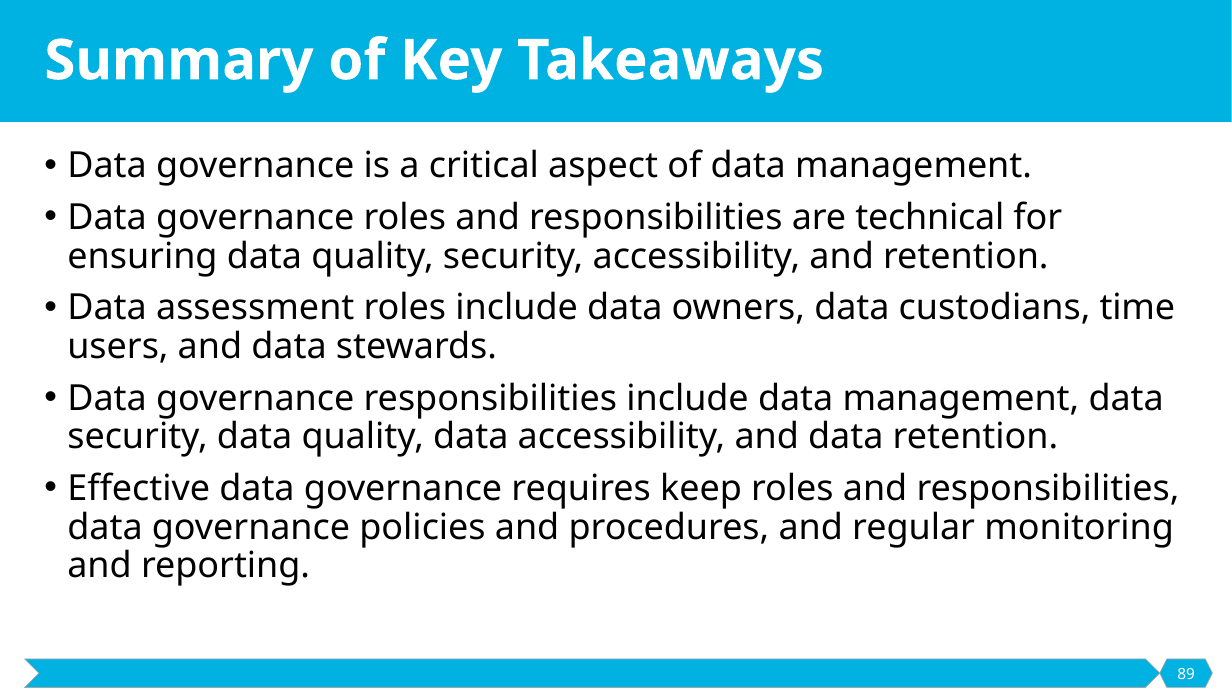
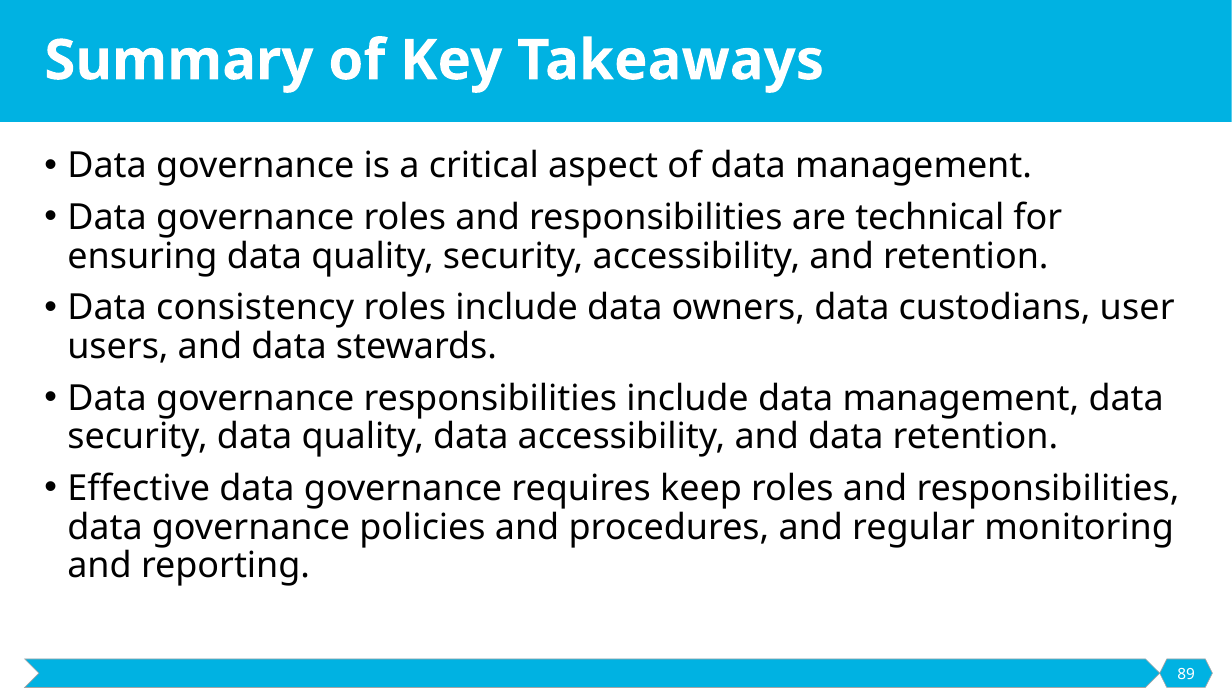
assessment: assessment -> consistency (255, 308)
time: time -> user (1137, 308)
